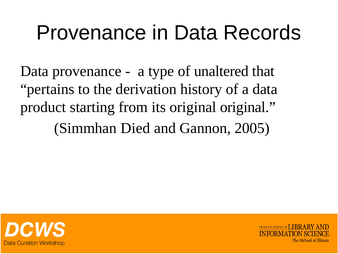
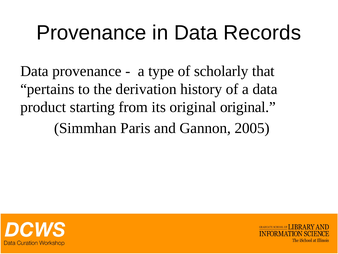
unaltered: unaltered -> scholarly (221, 71)
Died: Died -> Paris (135, 128)
